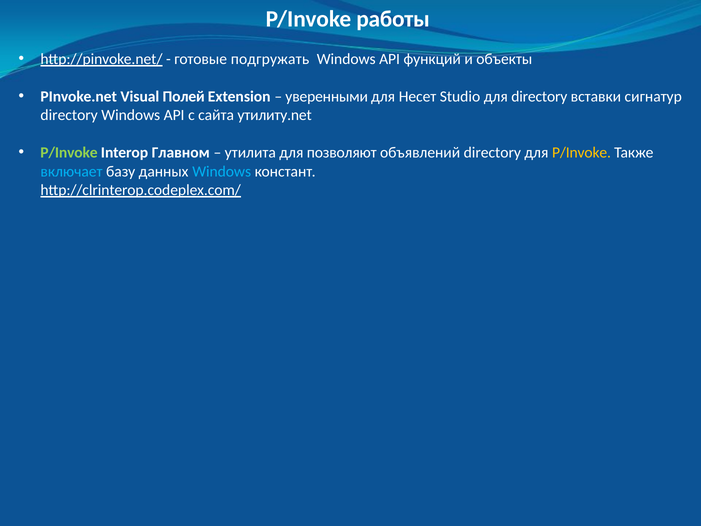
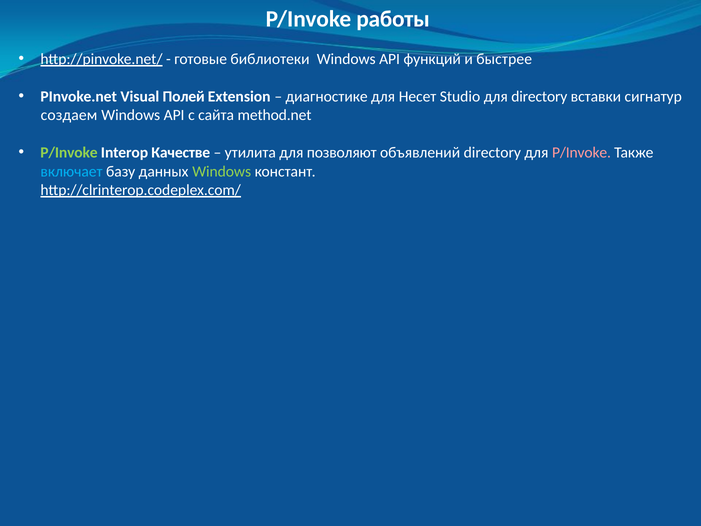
подгружать: подгружать -> библиотеки (270, 59)
объекты: объекты -> быстрее (504, 59)
уверенными: уверенными -> диагностике (327, 97)
directory: directory -> создаем (69, 115)
утилиту.net: утилиту.net -> method.net (275, 115)
Главном: Главном -> Качестве (181, 153)
P/Invoke colour: yellow -> pink (582, 153)
Windows colour: light blue -> light green (222, 171)
